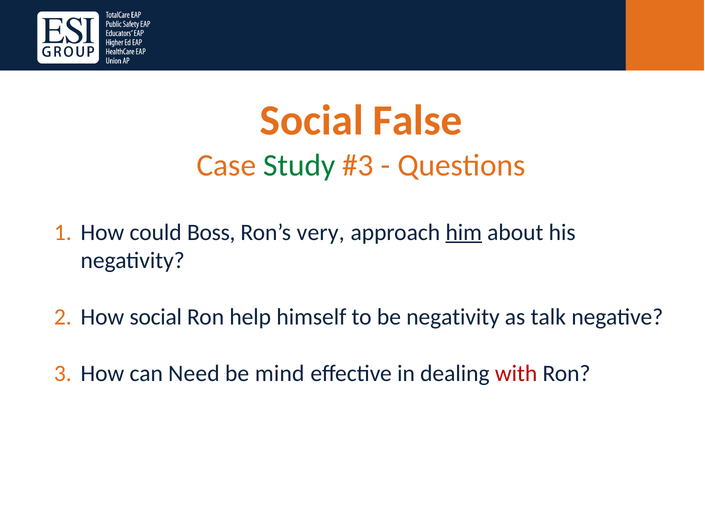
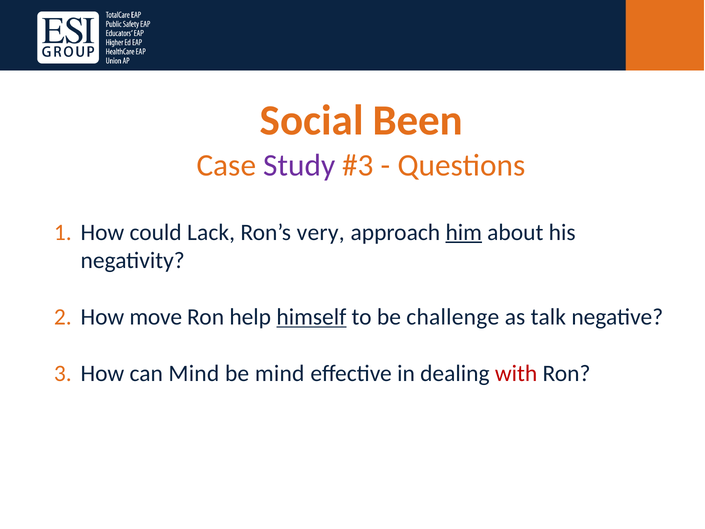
False: False -> Been (418, 120)
Study colour: green -> purple (299, 165)
Boss: Boss -> Lack (211, 232)
How social: social -> move (156, 317)
himself underline: none -> present (311, 317)
be negativity: negativity -> challenge (453, 317)
can Need: Need -> Mind (194, 373)
